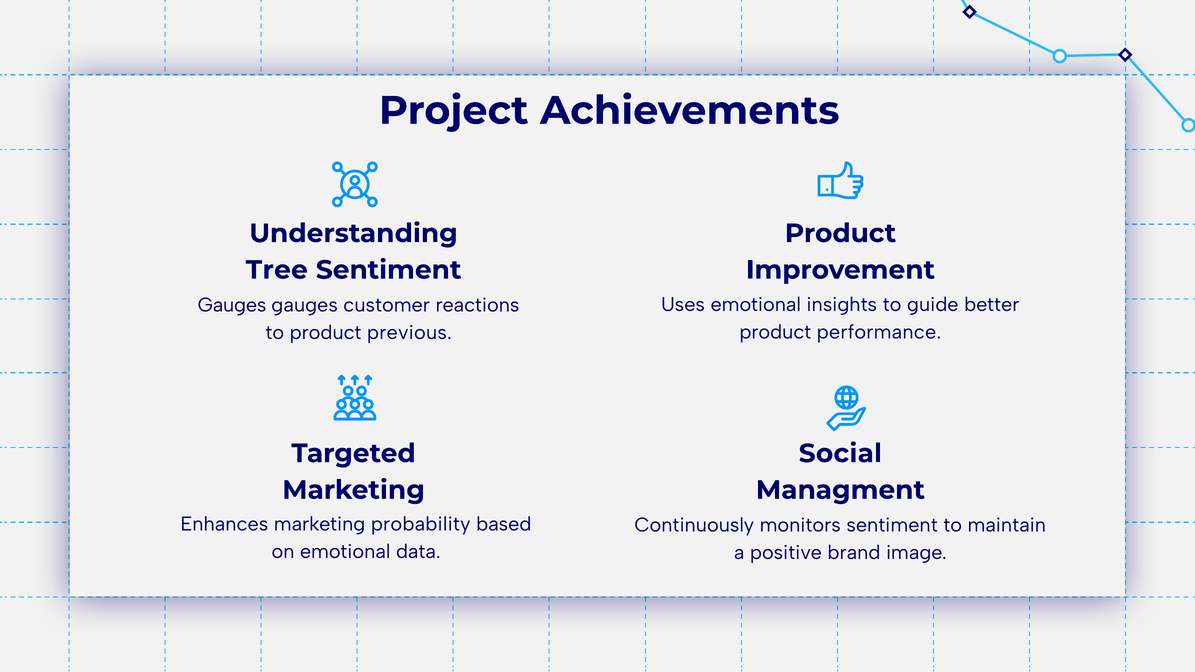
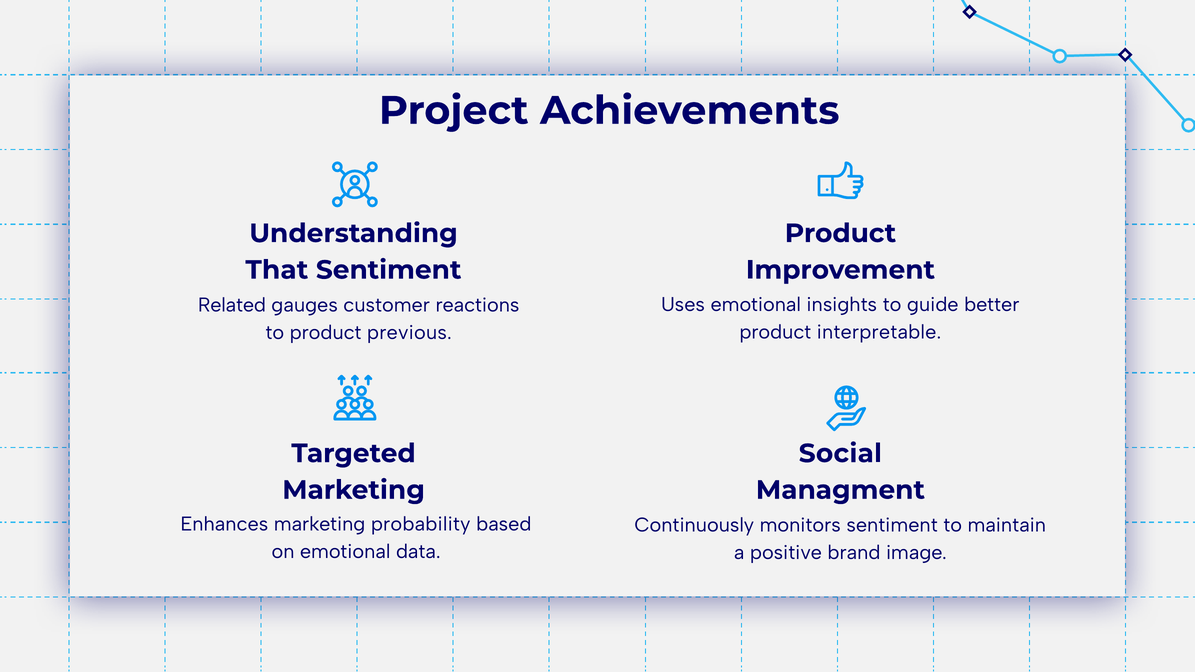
Tree: Tree -> That (277, 270)
Gauges: Gauges -> Related (232, 305)
performance: performance -> interpretable (879, 332)
